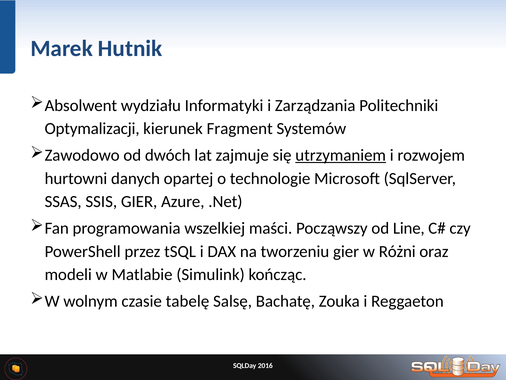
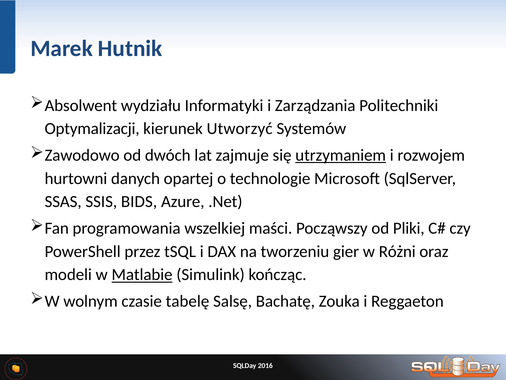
Fragment: Fragment -> Utworzyć (240, 129)
SSIS GIER: GIER -> BIDS (139, 201)
Line: Line -> Pliki (409, 228)
Matlabie underline: none -> present (142, 274)
